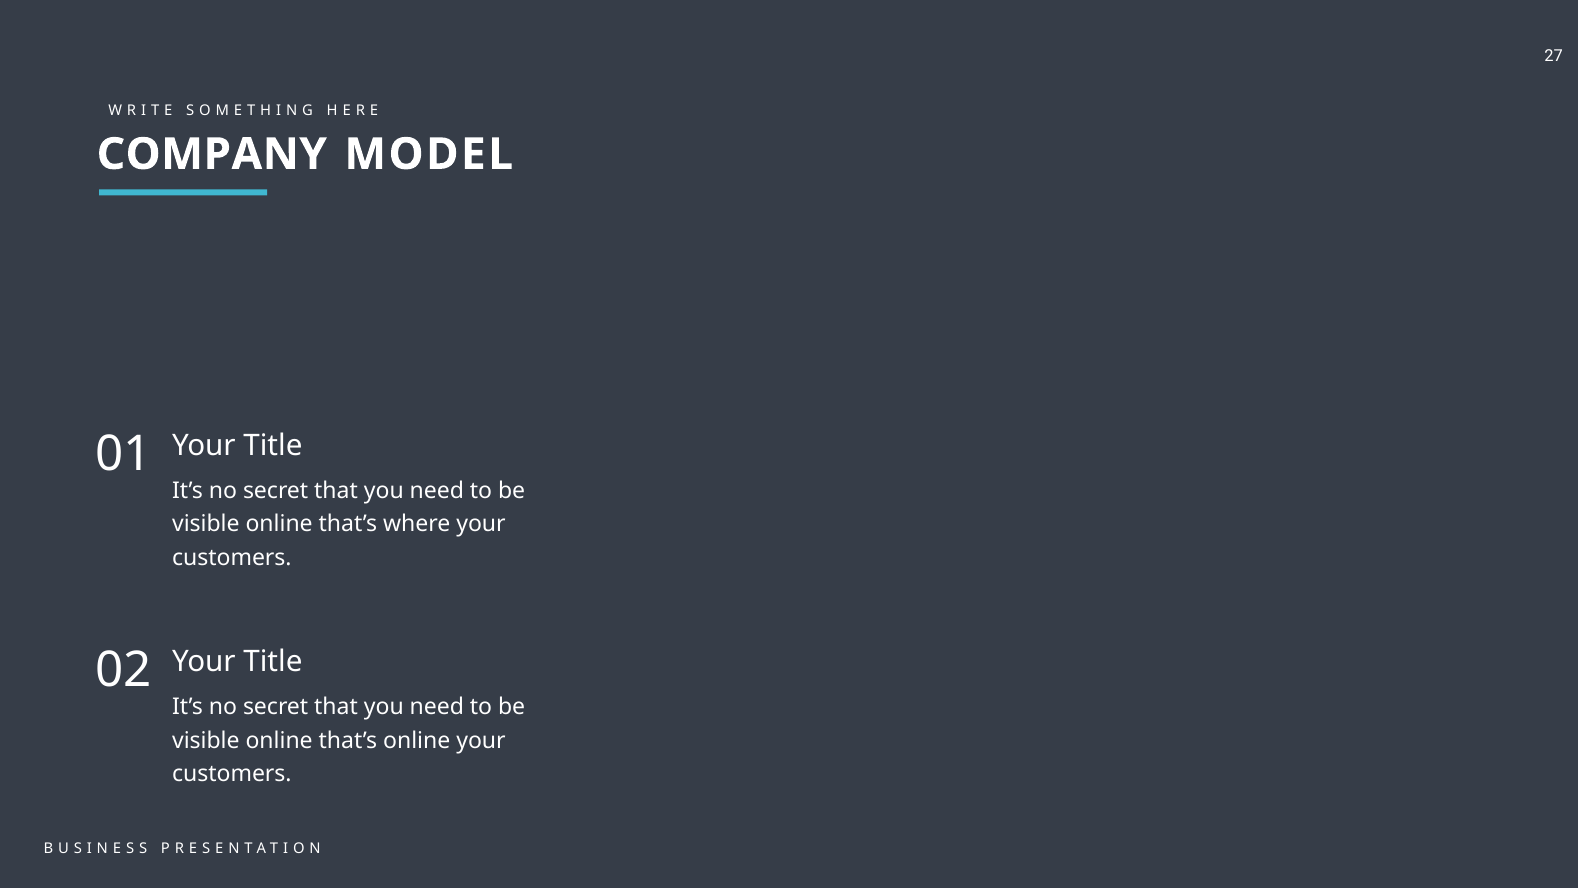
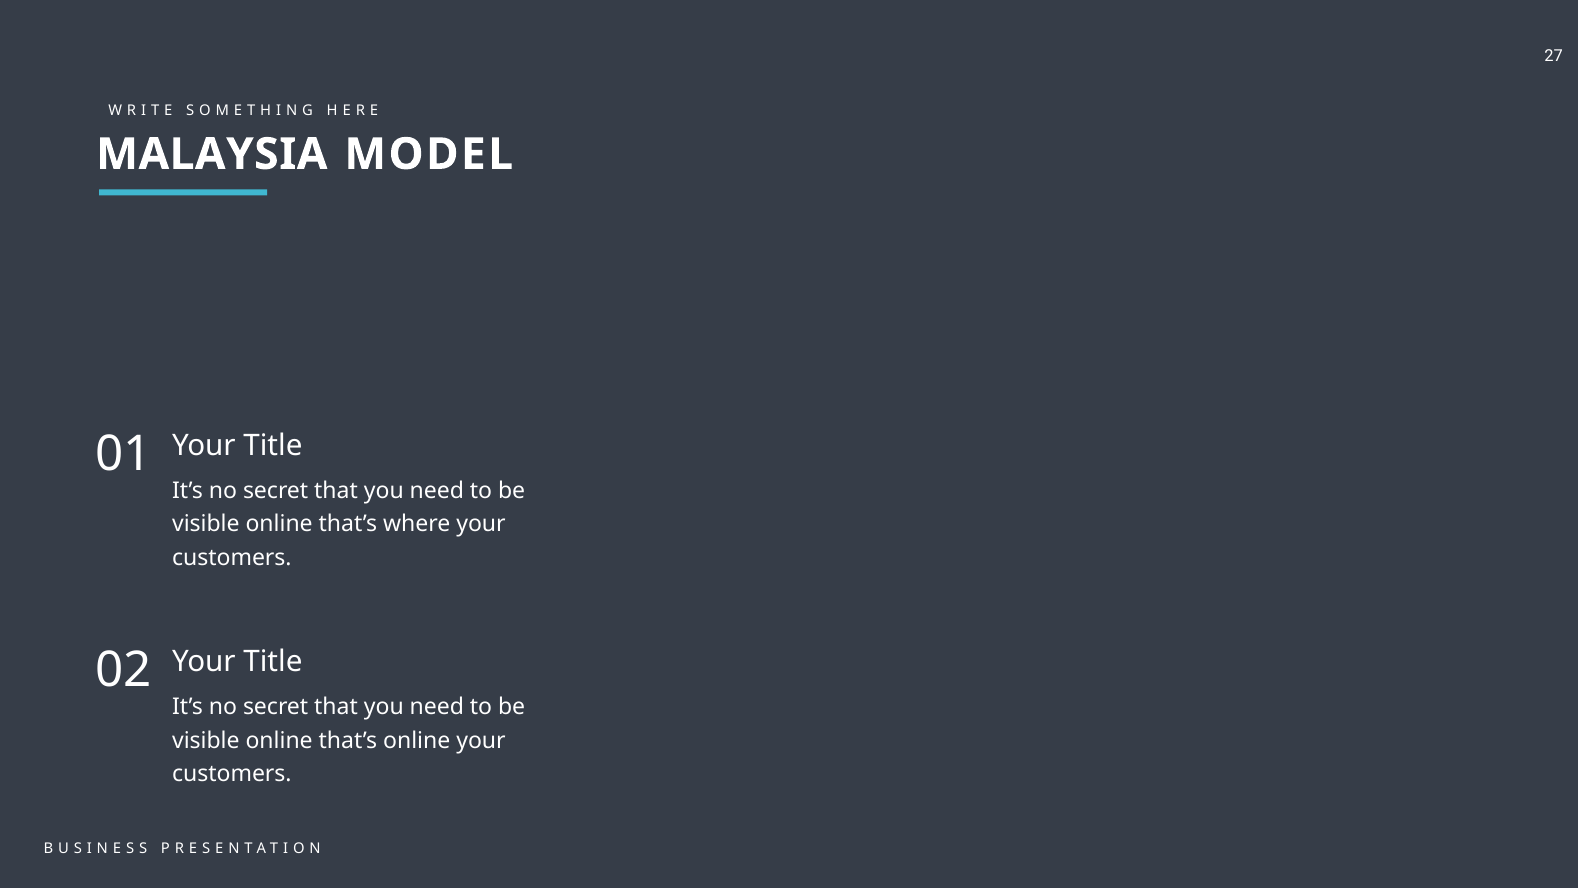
COMPANY: COMPANY -> MALAYSIA (212, 154)
